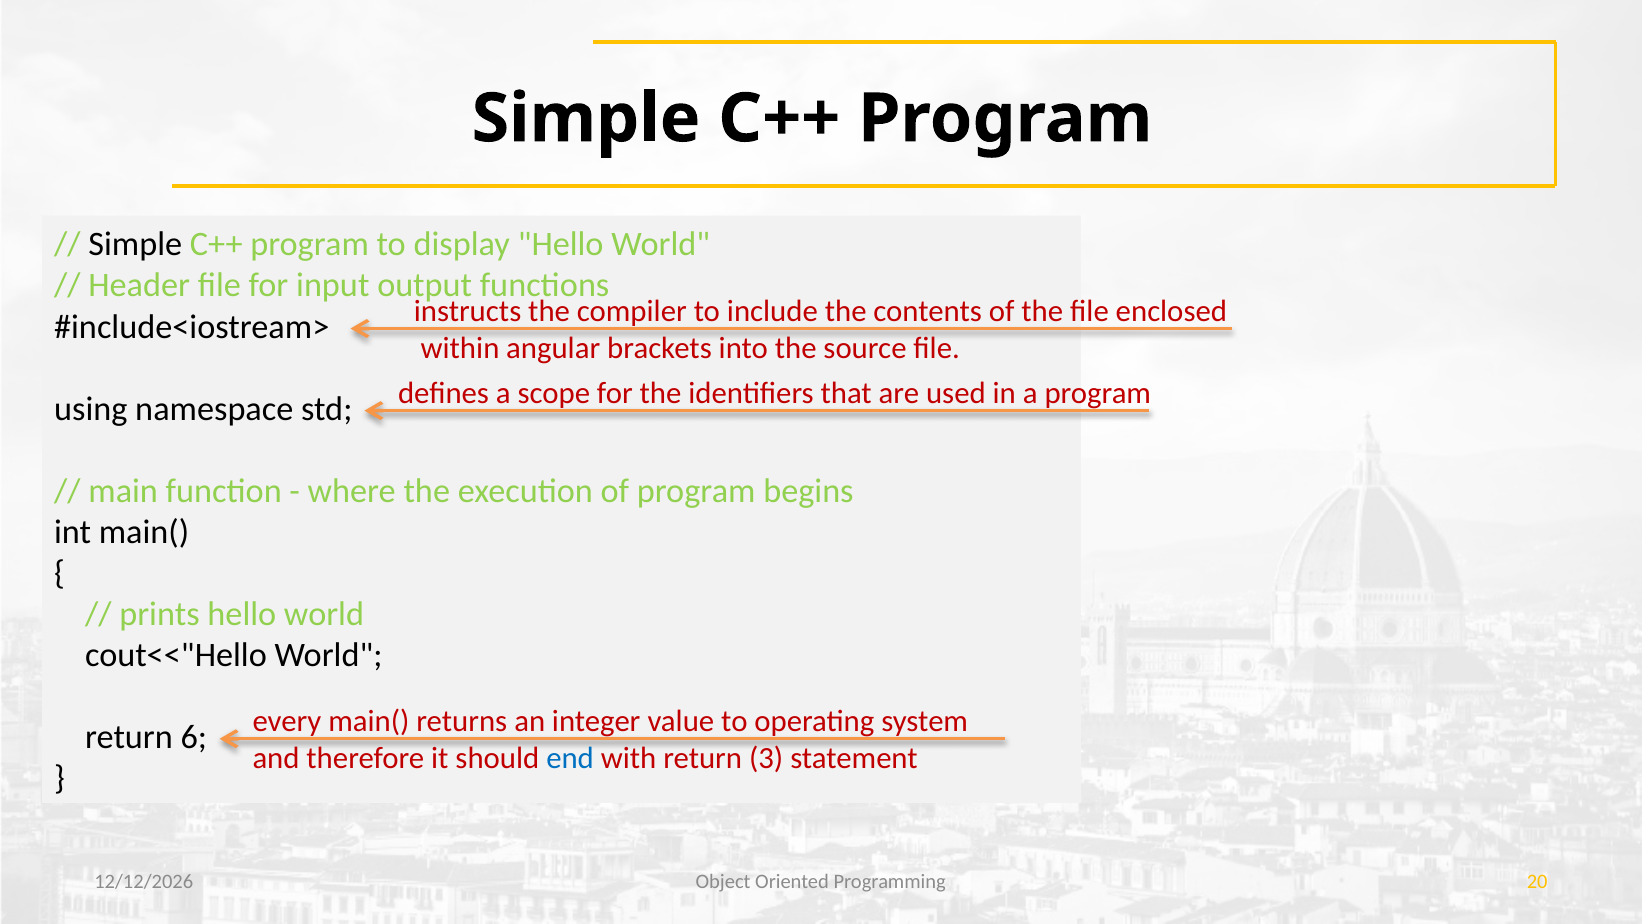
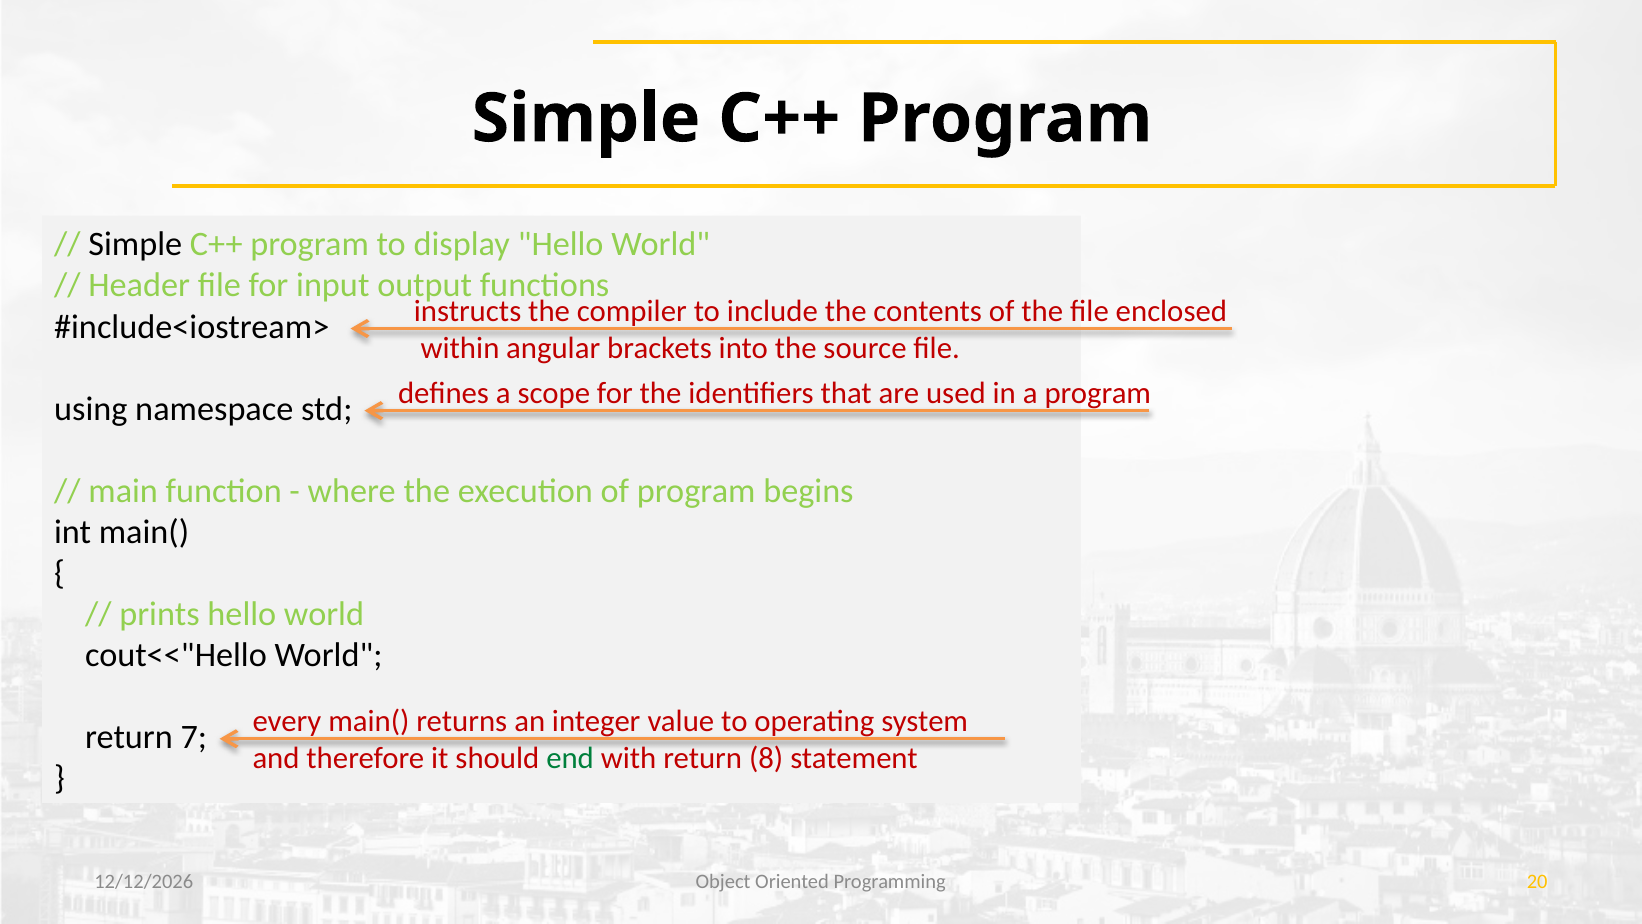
6: 6 -> 7 (194, 737)
end colour: blue -> green (570, 758)
3: 3 -> 8 (766, 758)
